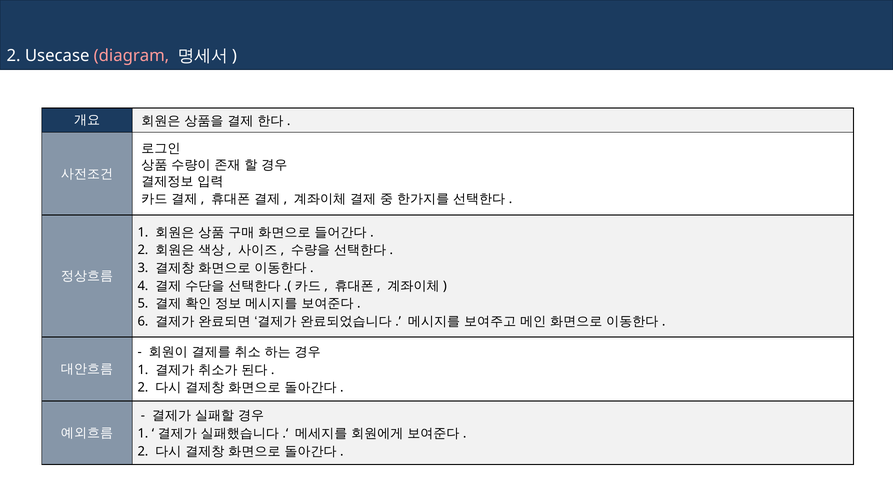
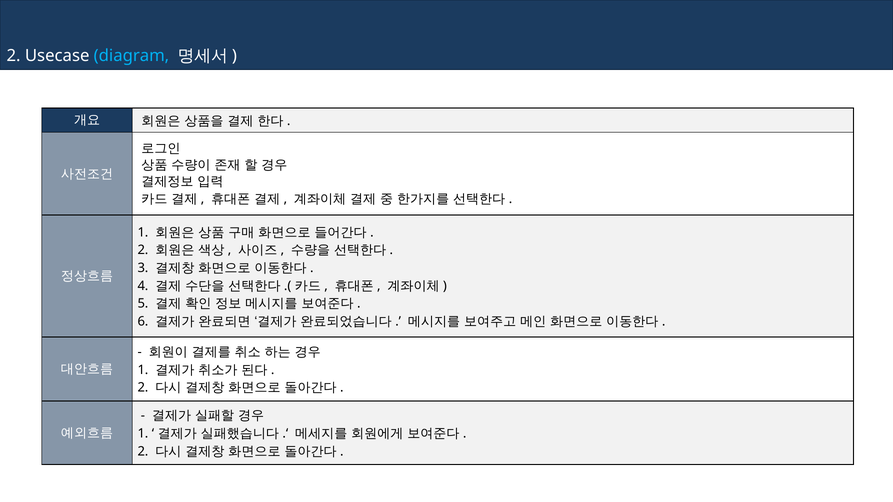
diagram colour: pink -> light blue (131, 56)
